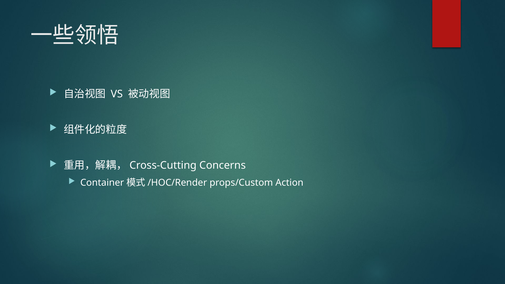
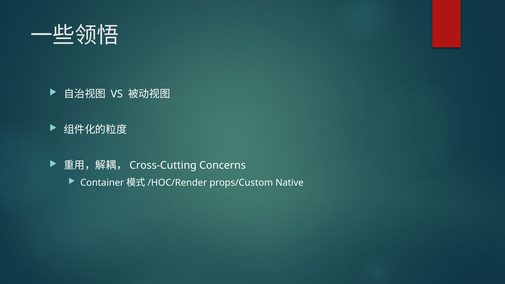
Action: Action -> Native (290, 183)
